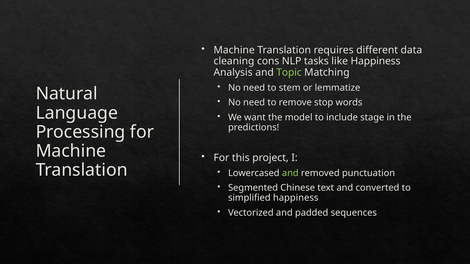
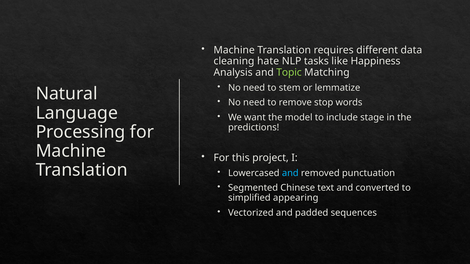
cons: cons -> hate (268, 61)
and colour: light green -> light blue (290, 173)
simplified happiness: happiness -> appearing (296, 198)
